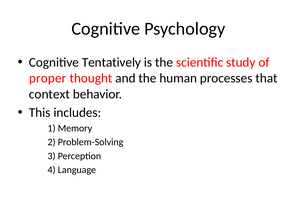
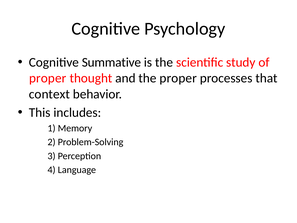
Tentatively: Tentatively -> Summative (111, 62)
the human: human -> proper (178, 78)
